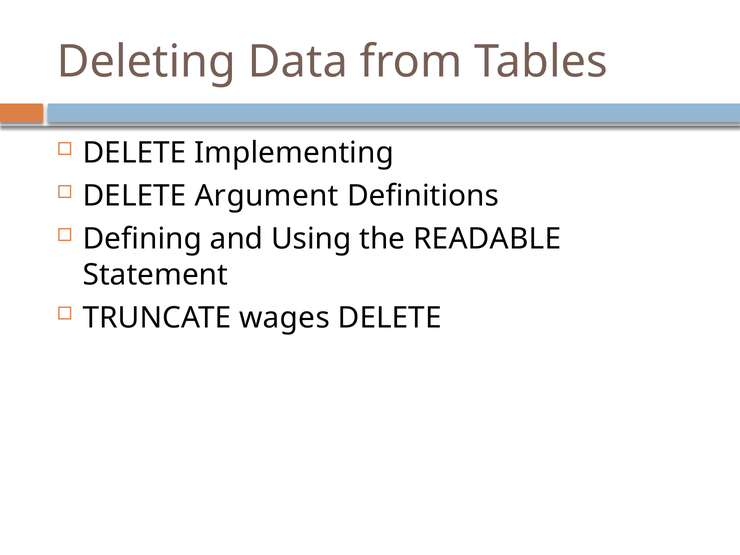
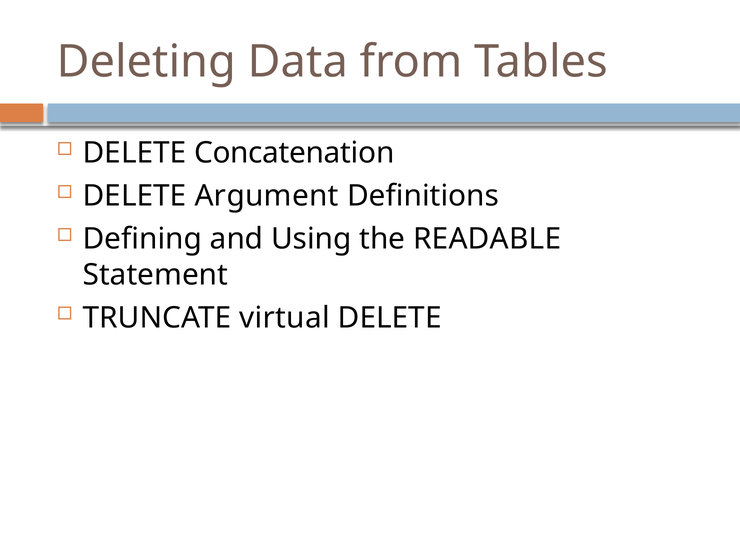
Implementing: Implementing -> Concatenation (294, 153)
wages: wages -> virtual (284, 318)
